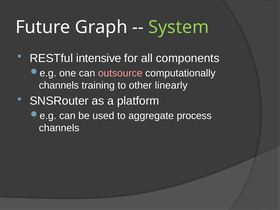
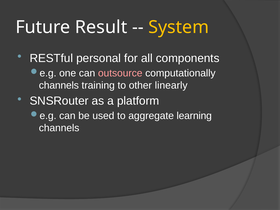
Graph: Graph -> Result (101, 27)
System colour: light green -> yellow (179, 27)
intensive: intensive -> personal (99, 58)
process: process -> learning (194, 116)
